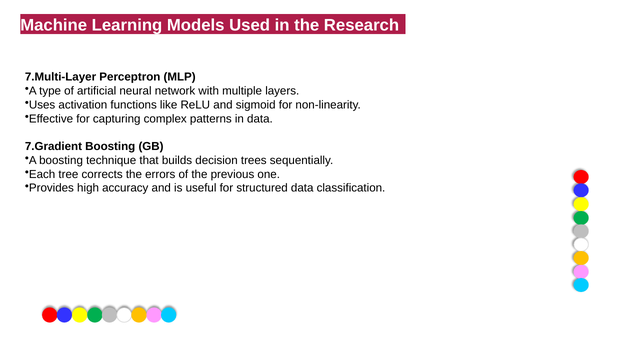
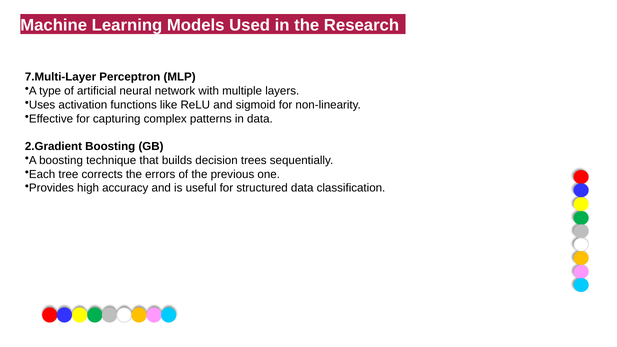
7.Gradient: 7.Gradient -> 2.Gradient (53, 147)
